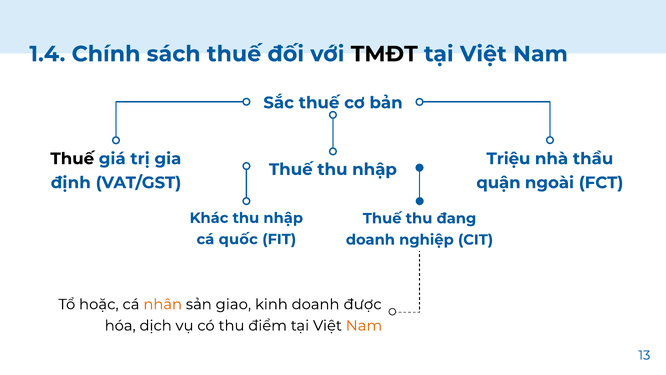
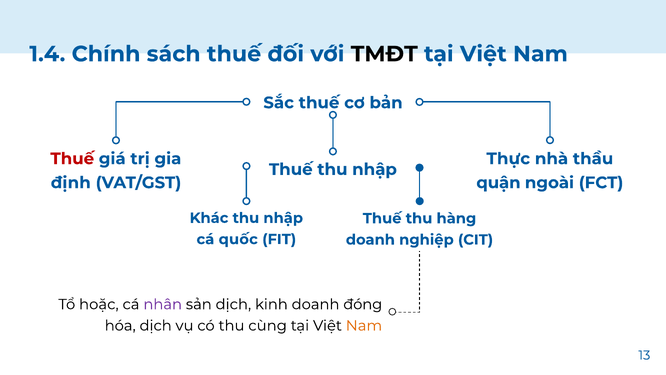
Thuế colour: black -> red (72, 159)
Triệu: Triệu -> Thực (508, 159)
đang: đang -> hàng (456, 218)
nhân colour: orange -> purple (163, 304)
sản giao: giao -> dịch (233, 304)
được: được -> đóng (363, 304)
điểm: điểm -> cùng (268, 325)
